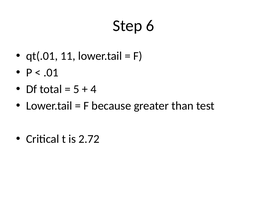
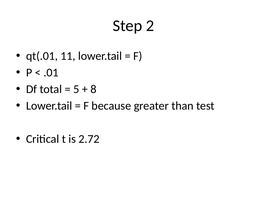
6: 6 -> 2 (150, 26)
4: 4 -> 8 (94, 89)
